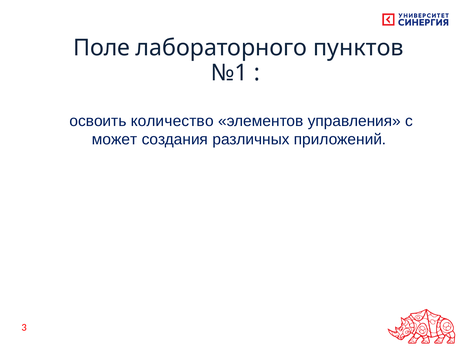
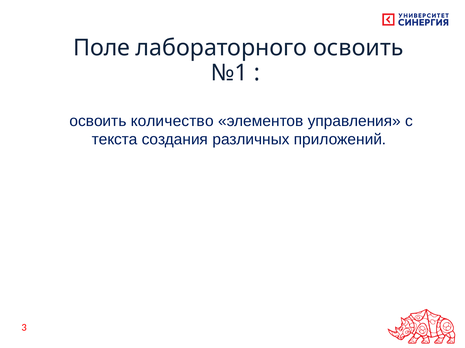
лабораторного пунктов: пунктов -> освоить (358, 48)
может: может -> текста (115, 140)
